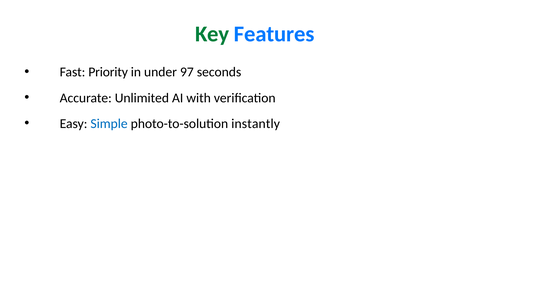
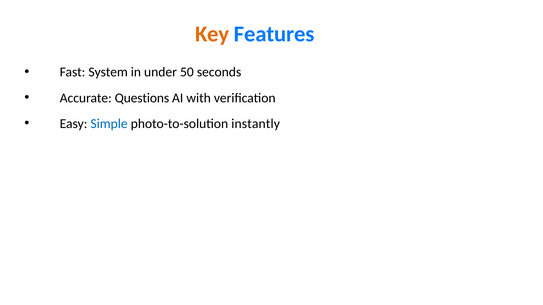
Key colour: green -> orange (212, 34)
Priority: Priority -> System (108, 72)
97: 97 -> 50 (187, 72)
Unlimited: Unlimited -> Questions (142, 98)
